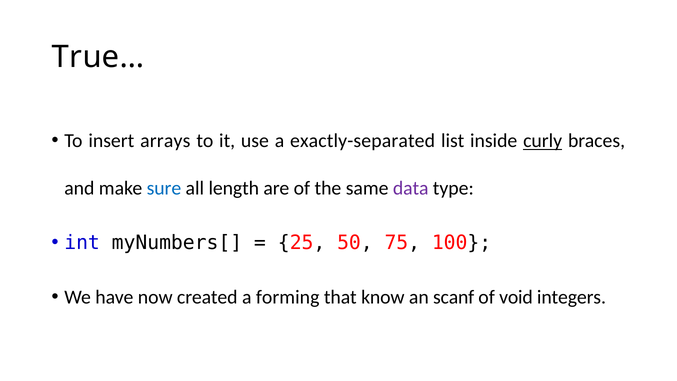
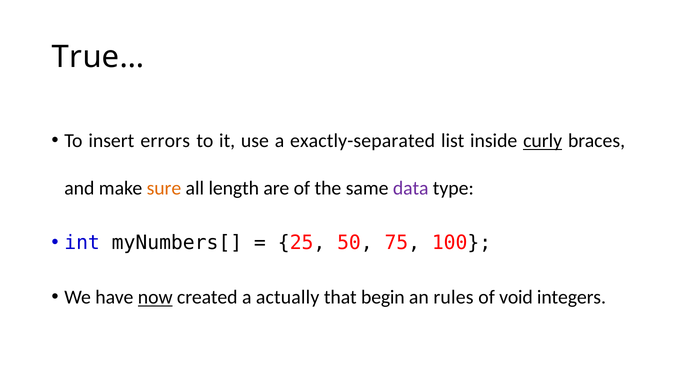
arrays: arrays -> errors (165, 141)
sure colour: blue -> orange (164, 188)
now underline: none -> present (155, 297)
forming: forming -> actually (288, 297)
know: know -> begin (383, 297)
scanf: scanf -> rules (453, 297)
